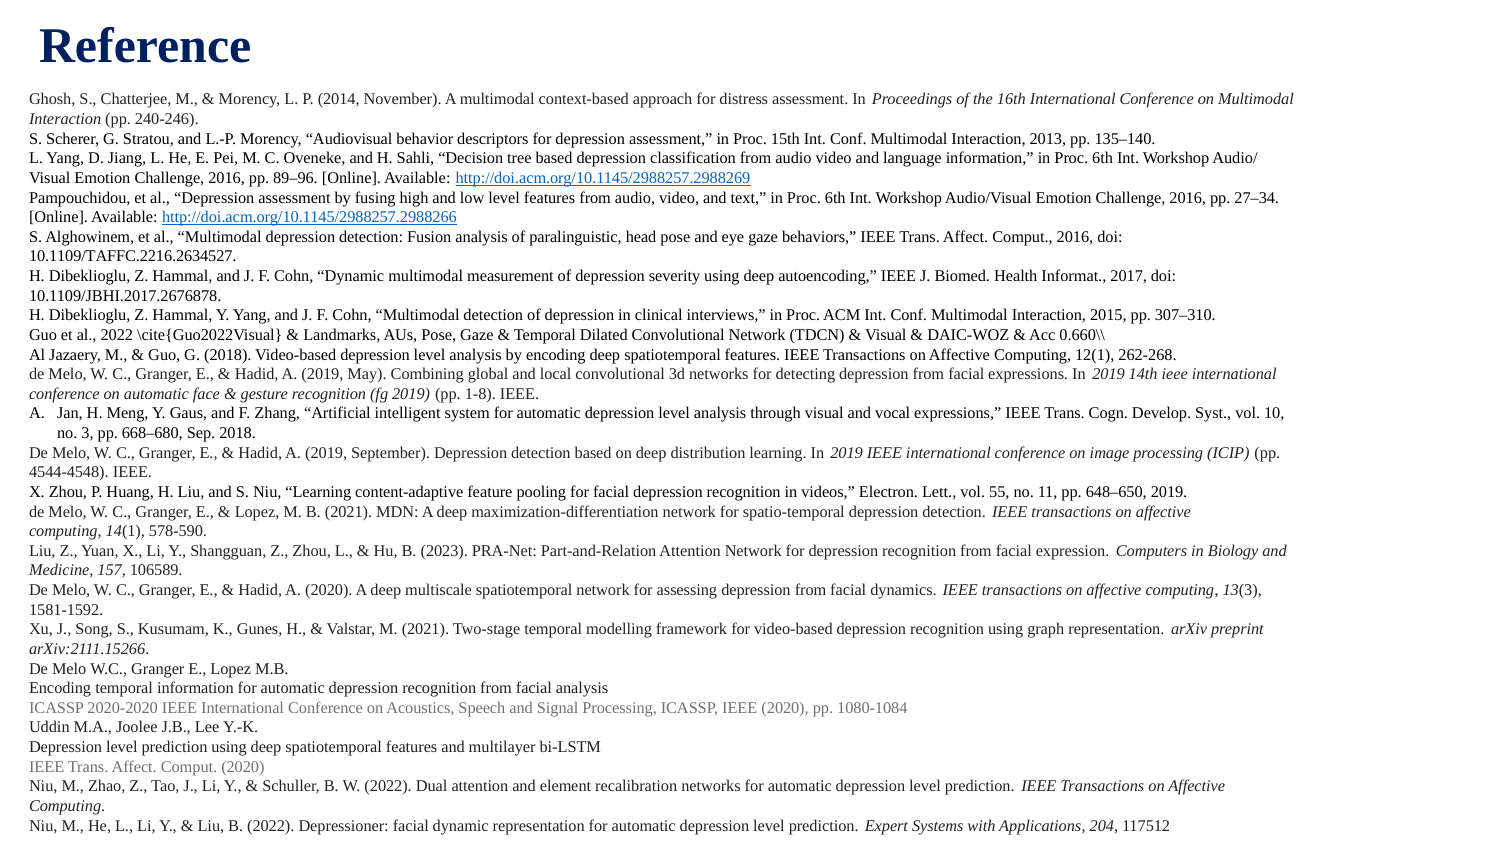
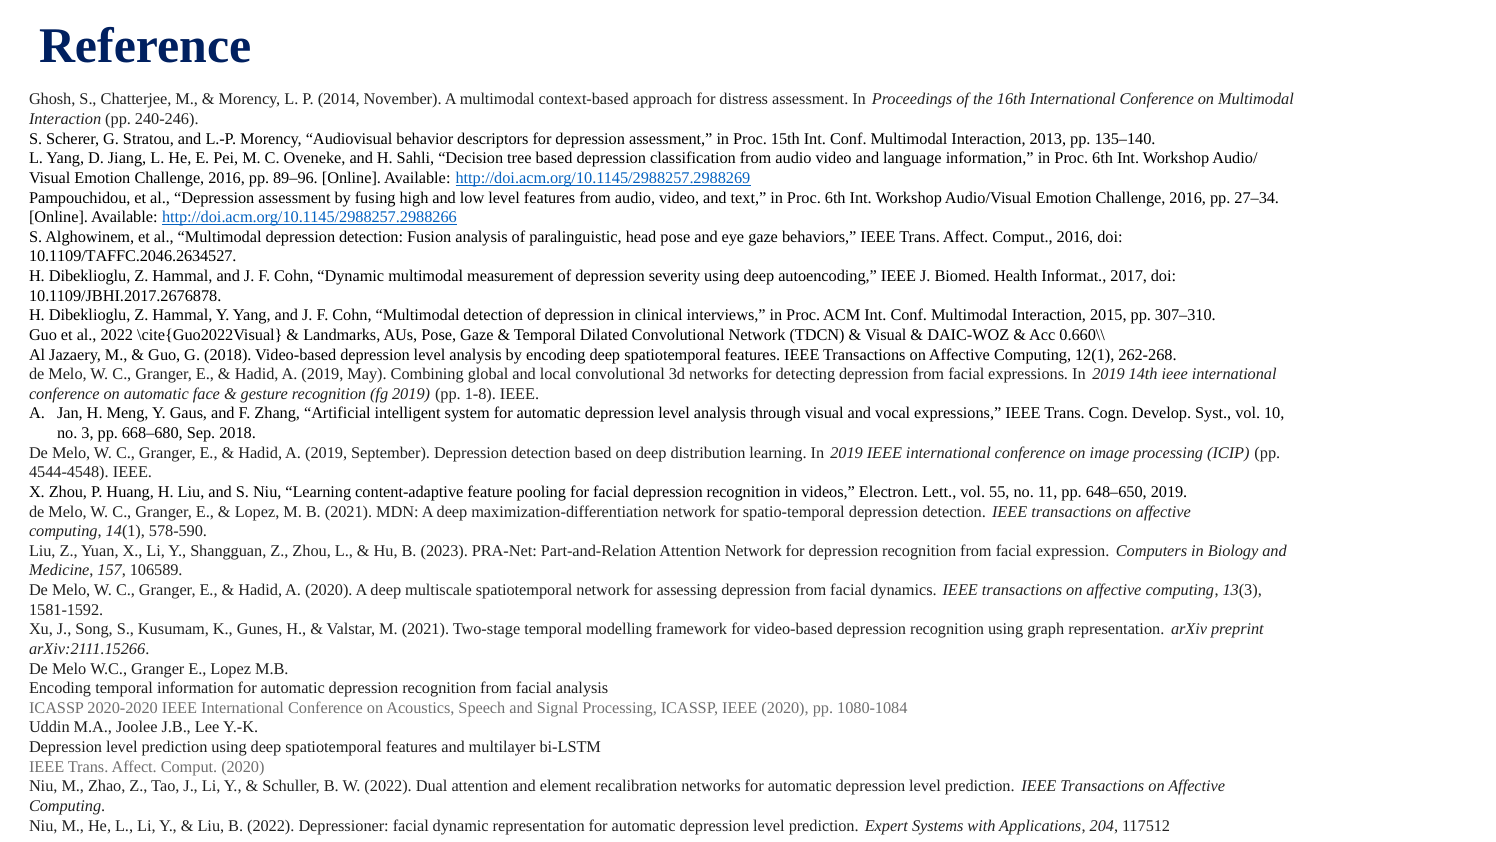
10.1109/TAFFC.2216.2634527: 10.1109/TAFFC.2216.2634527 -> 10.1109/TAFFC.2046.2634527 (133, 256)
